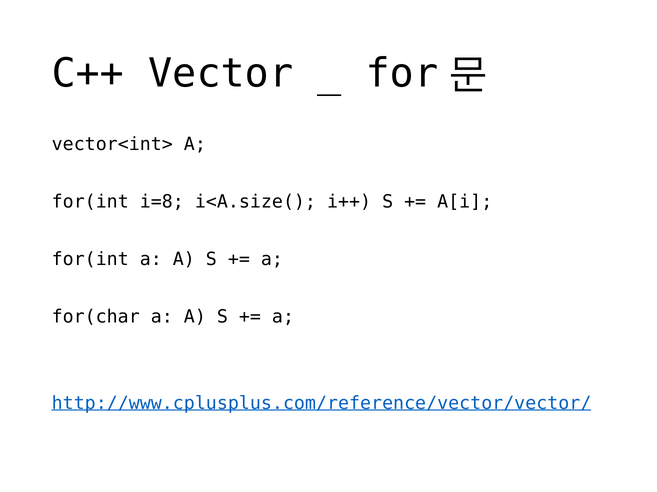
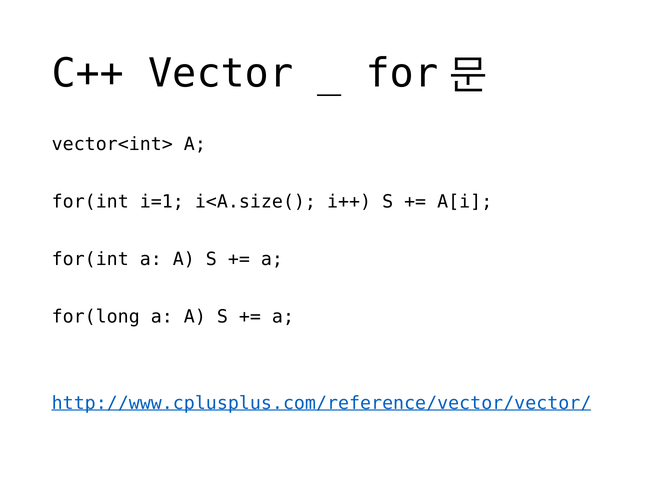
i=8: i=8 -> i=1 (162, 202)
for(char: for(char -> for(long (96, 317)
